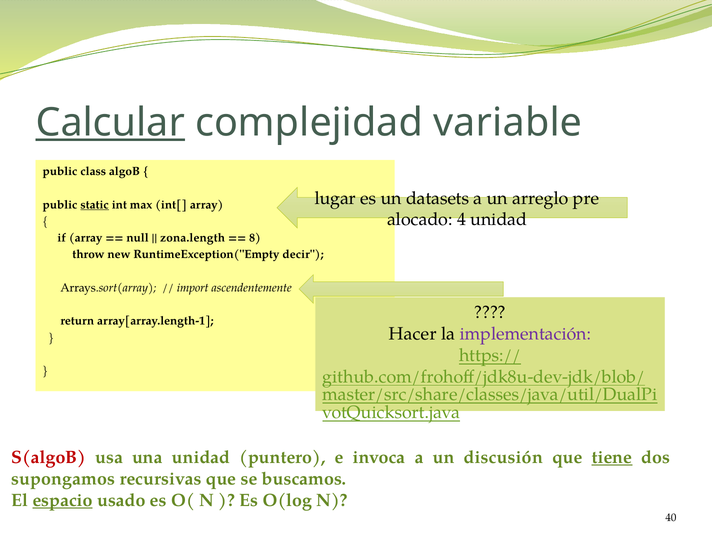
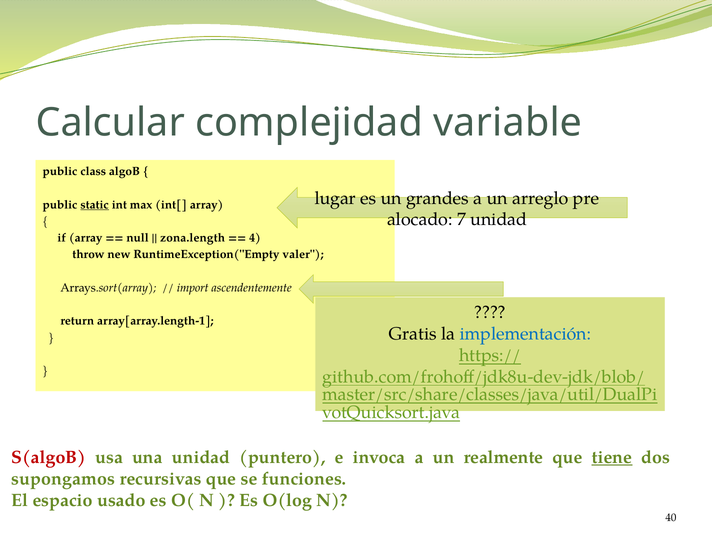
Calcular underline: present -> none (110, 123)
datasets: datasets -> grandes (438, 198)
4: 4 -> 7 (461, 220)
8: 8 -> 4 (255, 238)
decir: decir -> valer (303, 255)
Hacer: Hacer -> Gratis (413, 334)
implementación colour: purple -> blue (525, 334)
discusión: discusión -> realmente (503, 458)
buscamos: buscamos -> funciones (304, 479)
espacio underline: present -> none (63, 500)
